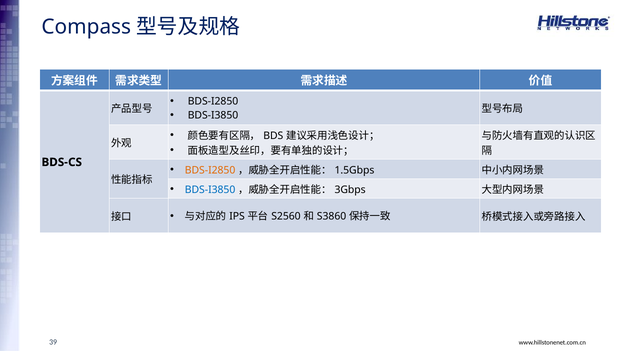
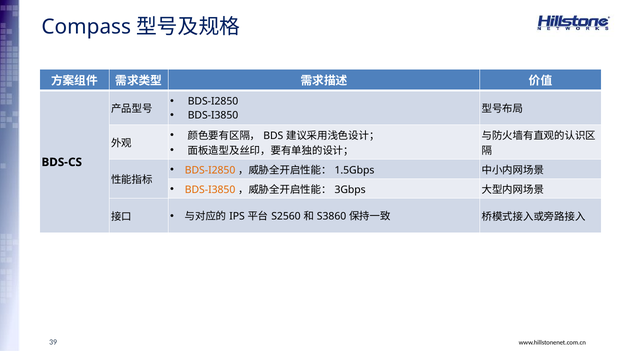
BDS-I3850 colour: blue -> orange (210, 190)
